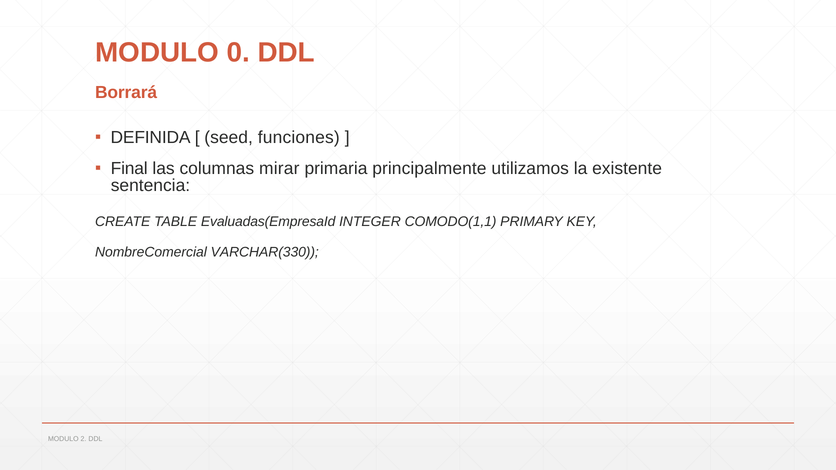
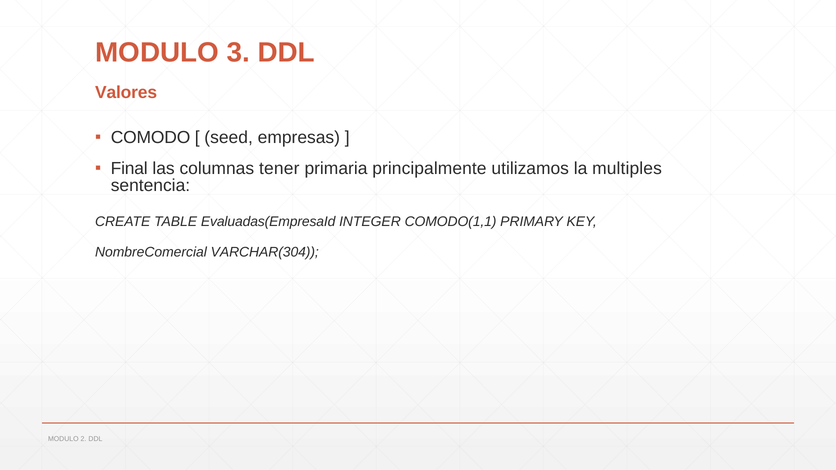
0: 0 -> 3 (238, 53)
Borrará: Borrará -> Valores (126, 92)
DEFINIDA: DEFINIDA -> COMODO (151, 138)
funciones: funciones -> empresas (299, 138)
mirar: mirar -> tener (279, 169)
existente: existente -> multiples (627, 169)
VARCHAR(330: VARCHAR(330 -> VARCHAR(304 (265, 253)
